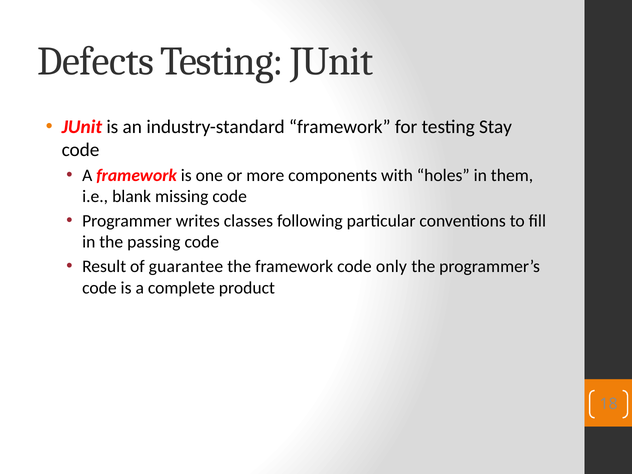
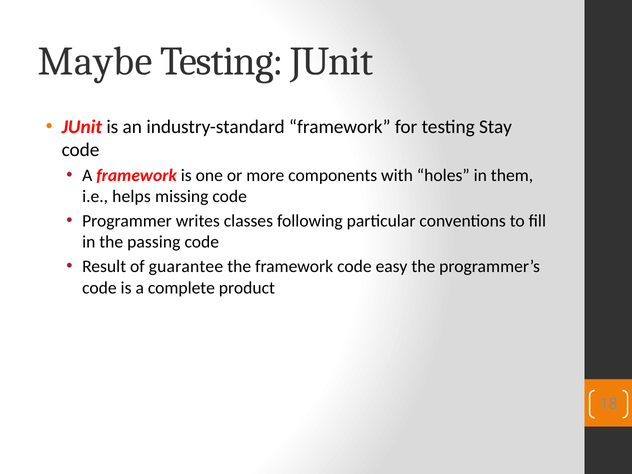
Defects: Defects -> Maybe (95, 61)
blank: blank -> helps (131, 196)
only: only -> easy (392, 267)
